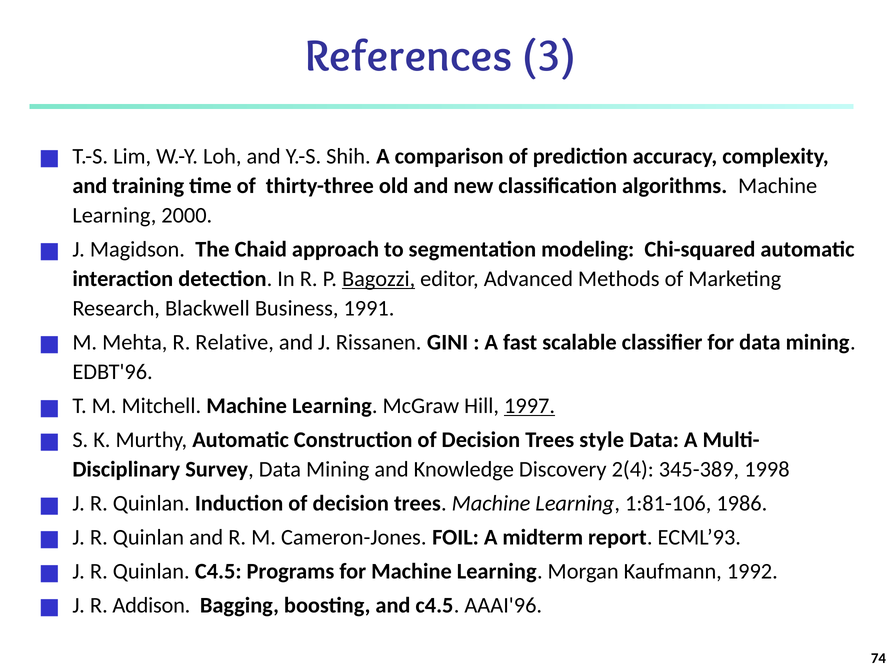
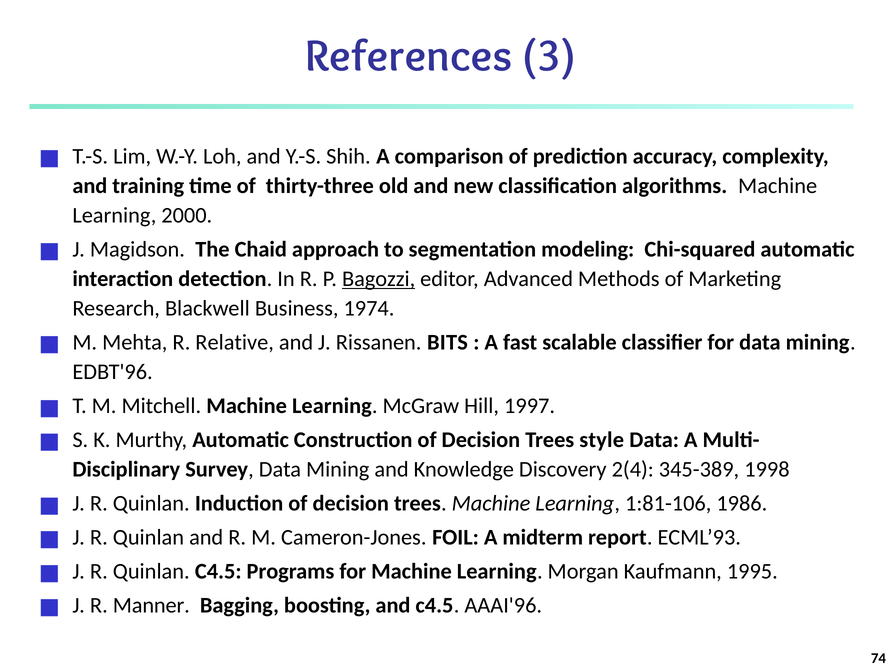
1991: 1991 -> 1974 (369, 309)
GINI: GINI -> BITS (447, 343)
1997 underline: present -> none (530, 406)
1992: 1992 -> 1995 (752, 572)
Addison: Addison -> Manner (151, 606)
